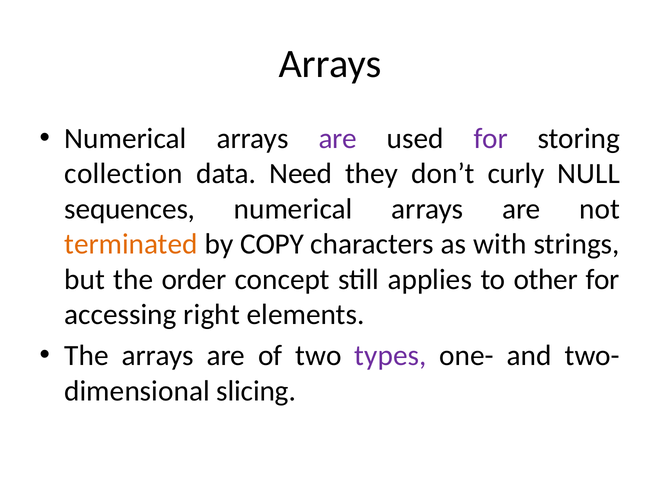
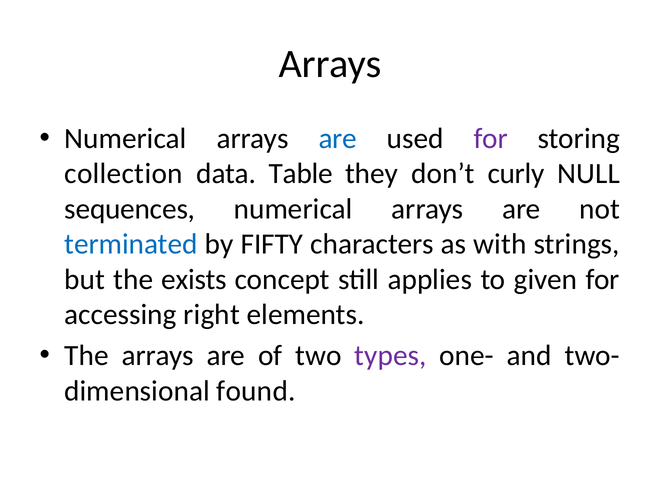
are colour: purple -> blue (338, 138)
Need: Need -> Table (301, 174)
terminated colour: orange -> blue (131, 244)
COPY: COPY -> FIFTY (272, 244)
order: order -> exists (194, 279)
other: other -> given (546, 279)
slicing: slicing -> found (256, 391)
